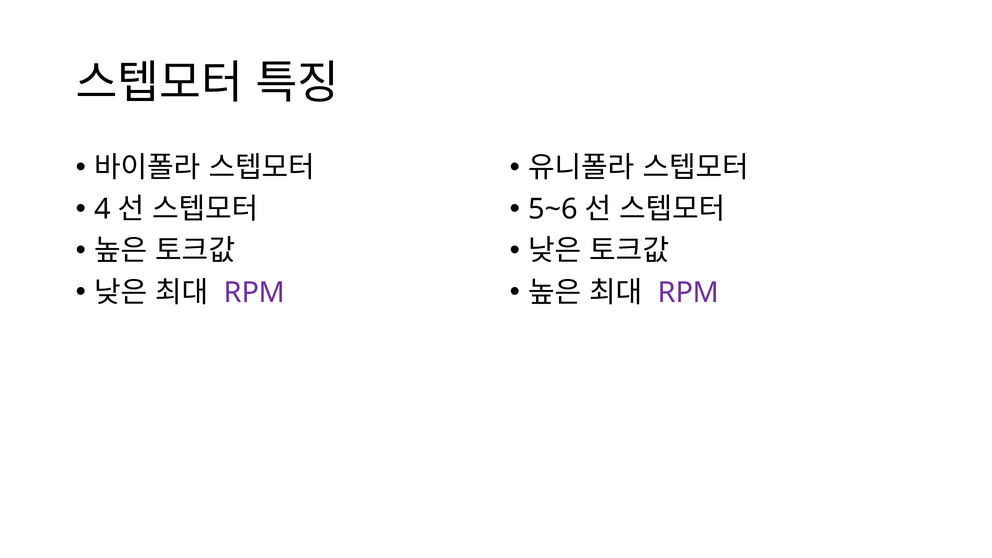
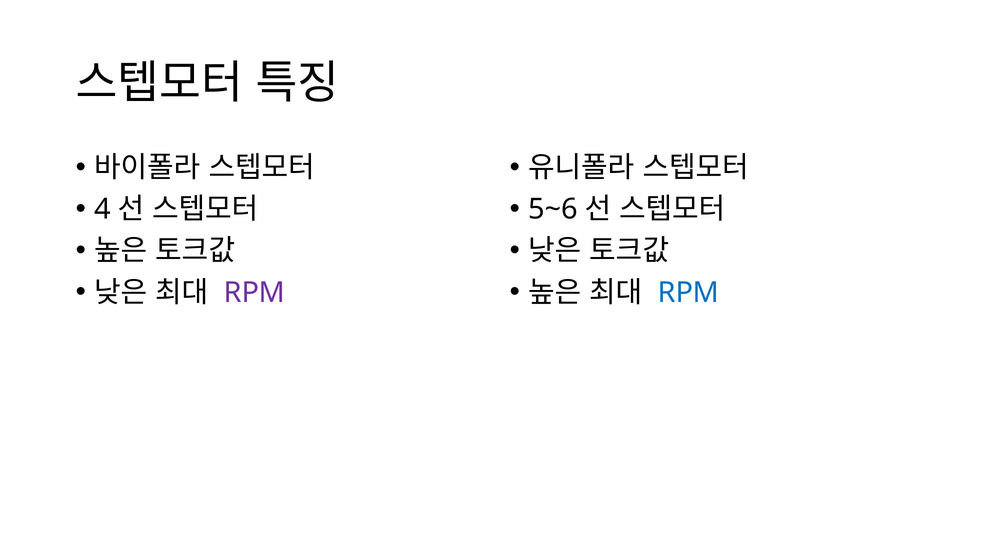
RPM colour: purple -> blue (688, 292)
